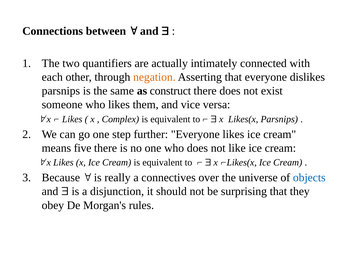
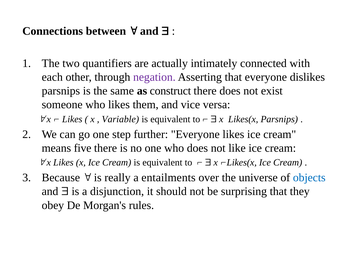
negation colour: orange -> purple (154, 77)
Complex: Complex -> Variable (120, 119)
connectives: connectives -> entailments (168, 177)
